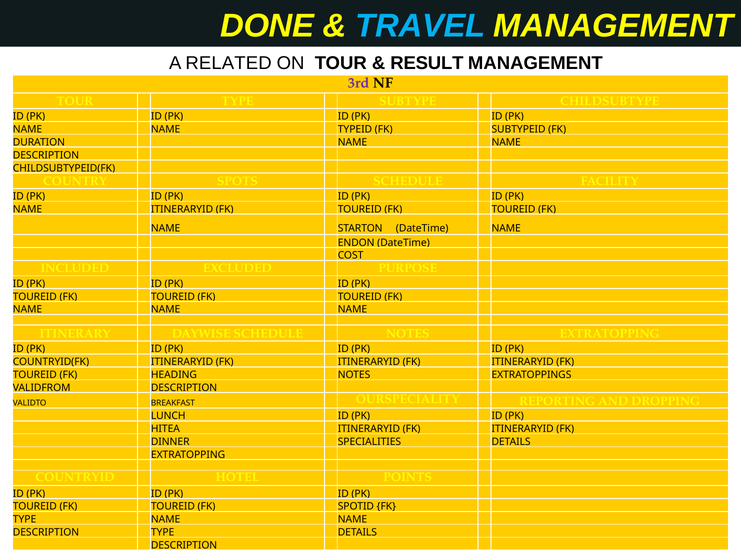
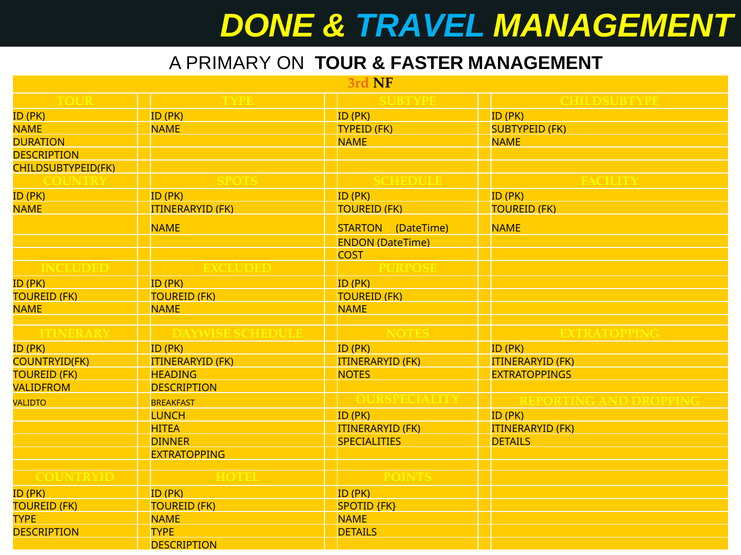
RELATED: RELATED -> PRIMARY (229, 63)
RESULT: RESULT -> FASTER (427, 63)
3rd colour: purple -> orange (359, 83)
